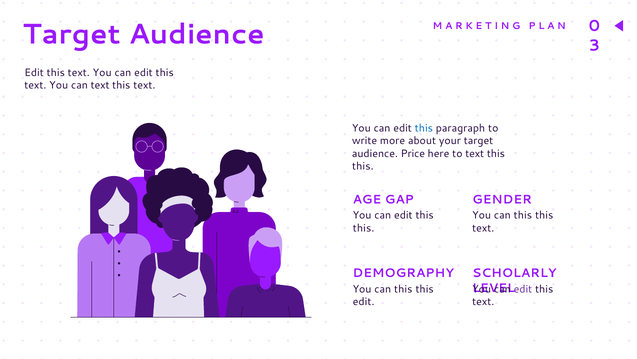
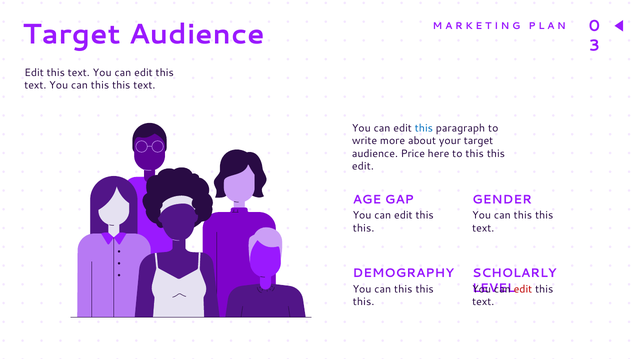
text You can text: text -> this (100, 85)
to text: text -> this (475, 153)
this: this -> edit (363, 166)
edit colour: purple -> red (523, 288)
edit: edit -> this (364, 301)
